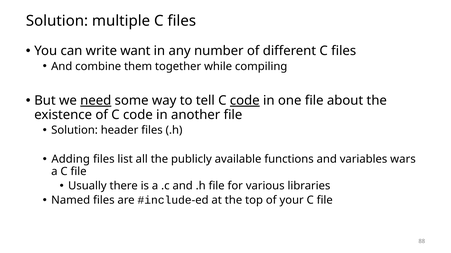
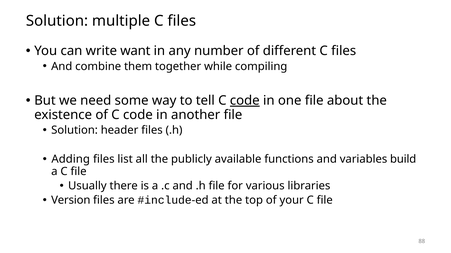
need underline: present -> none (96, 101)
wars: wars -> build (403, 160)
Named: Named -> Version (71, 201)
